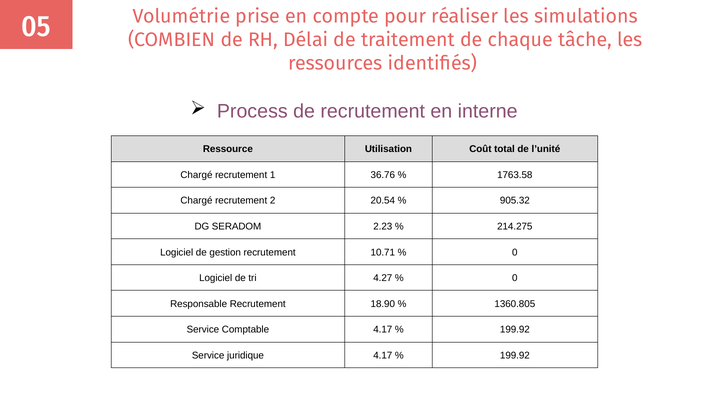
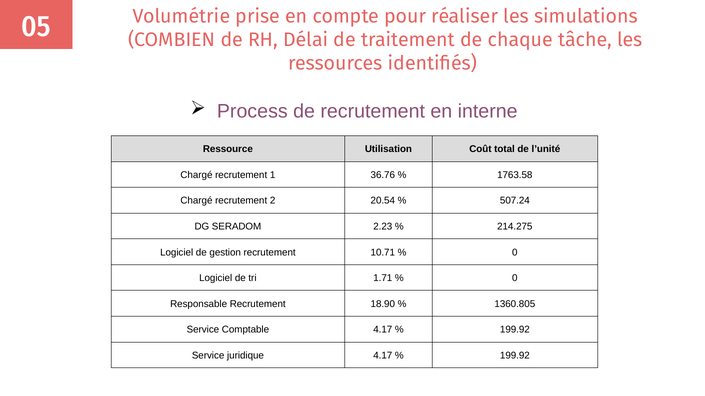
905.32: 905.32 -> 507.24 (515, 201)
4.27: 4.27 -> 1.71 (383, 278)
